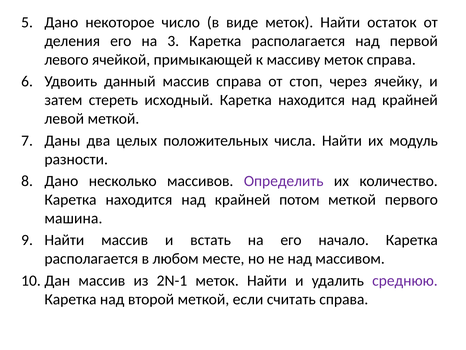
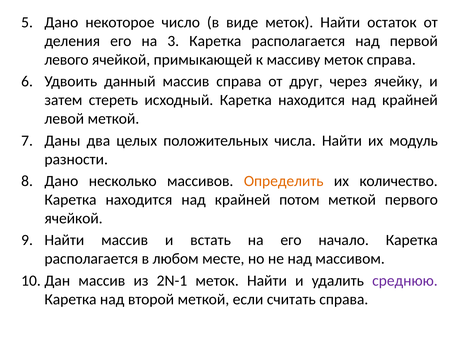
стоп: стоп -> друг (306, 81)
Определить colour: purple -> orange (284, 181)
машина: машина -> ячейкой (74, 218)
